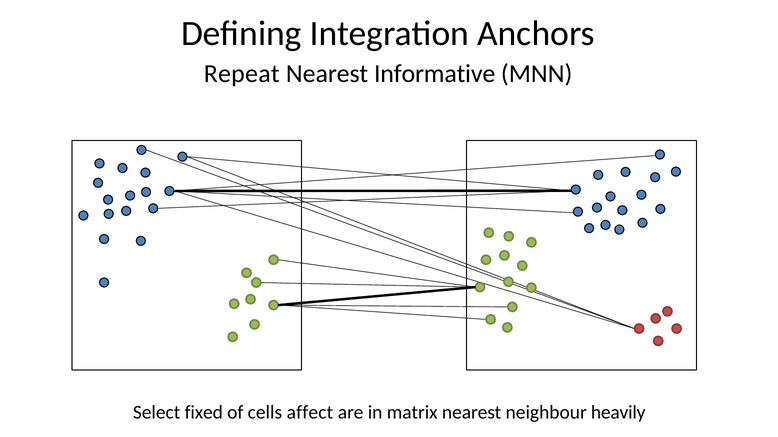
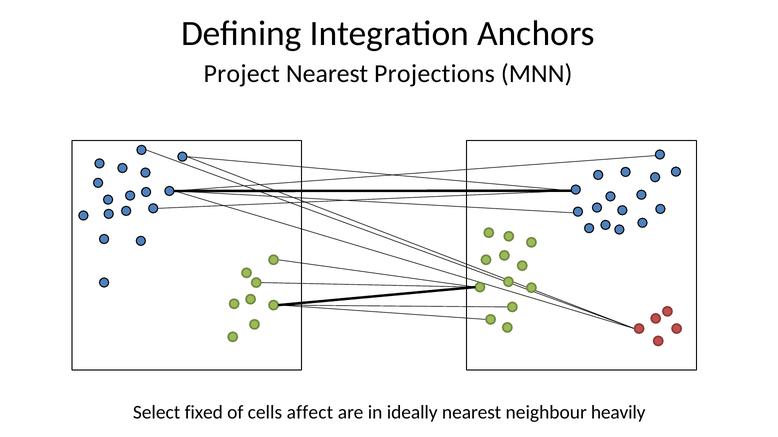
Repeat: Repeat -> Project (242, 74)
Informative: Informative -> Projections (434, 74)
matrix: matrix -> ideally (412, 413)
